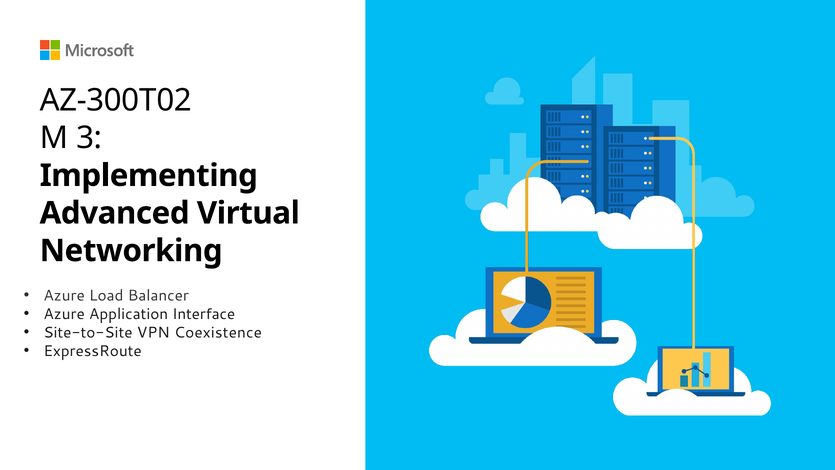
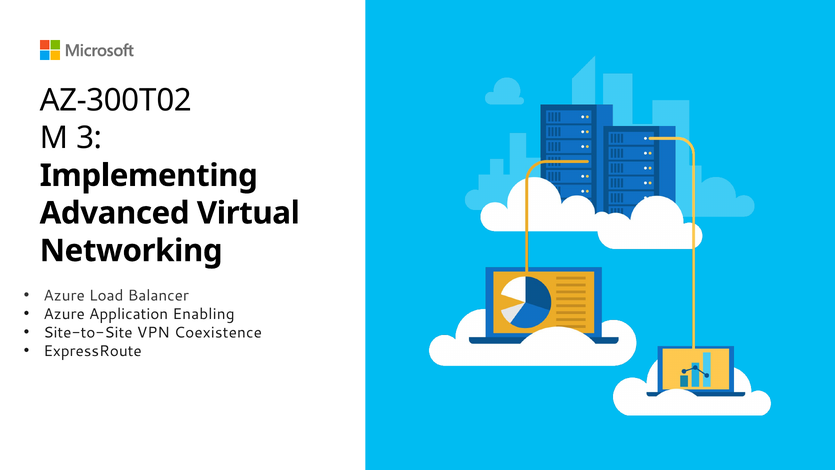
Interface: Interface -> Enabling (204, 314)
